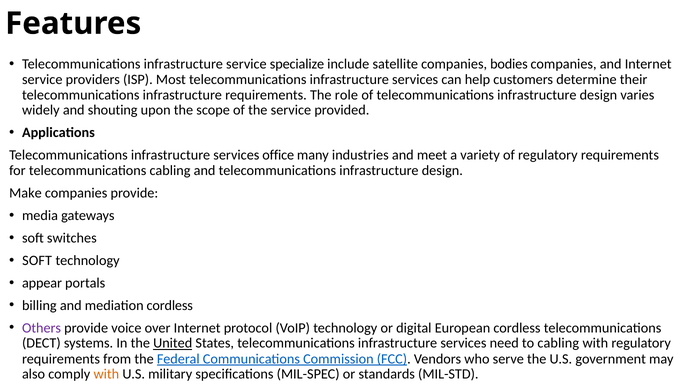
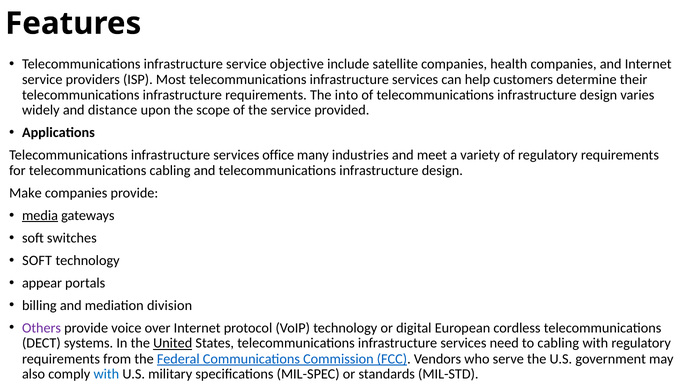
specialize: specialize -> objective (297, 64)
bodies: bodies -> health (509, 64)
role: role -> into (346, 95)
shouting: shouting -> distance (113, 110)
media underline: none -> present (40, 215)
mediation cordless: cordless -> division (170, 305)
with colour: orange -> blue (106, 374)
